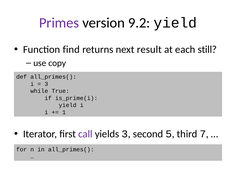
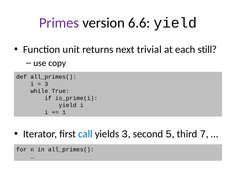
9.2: 9.2 -> 6.6 (139, 23)
find: find -> unit (71, 50)
result: result -> trivial (149, 50)
call colour: purple -> blue (85, 134)
